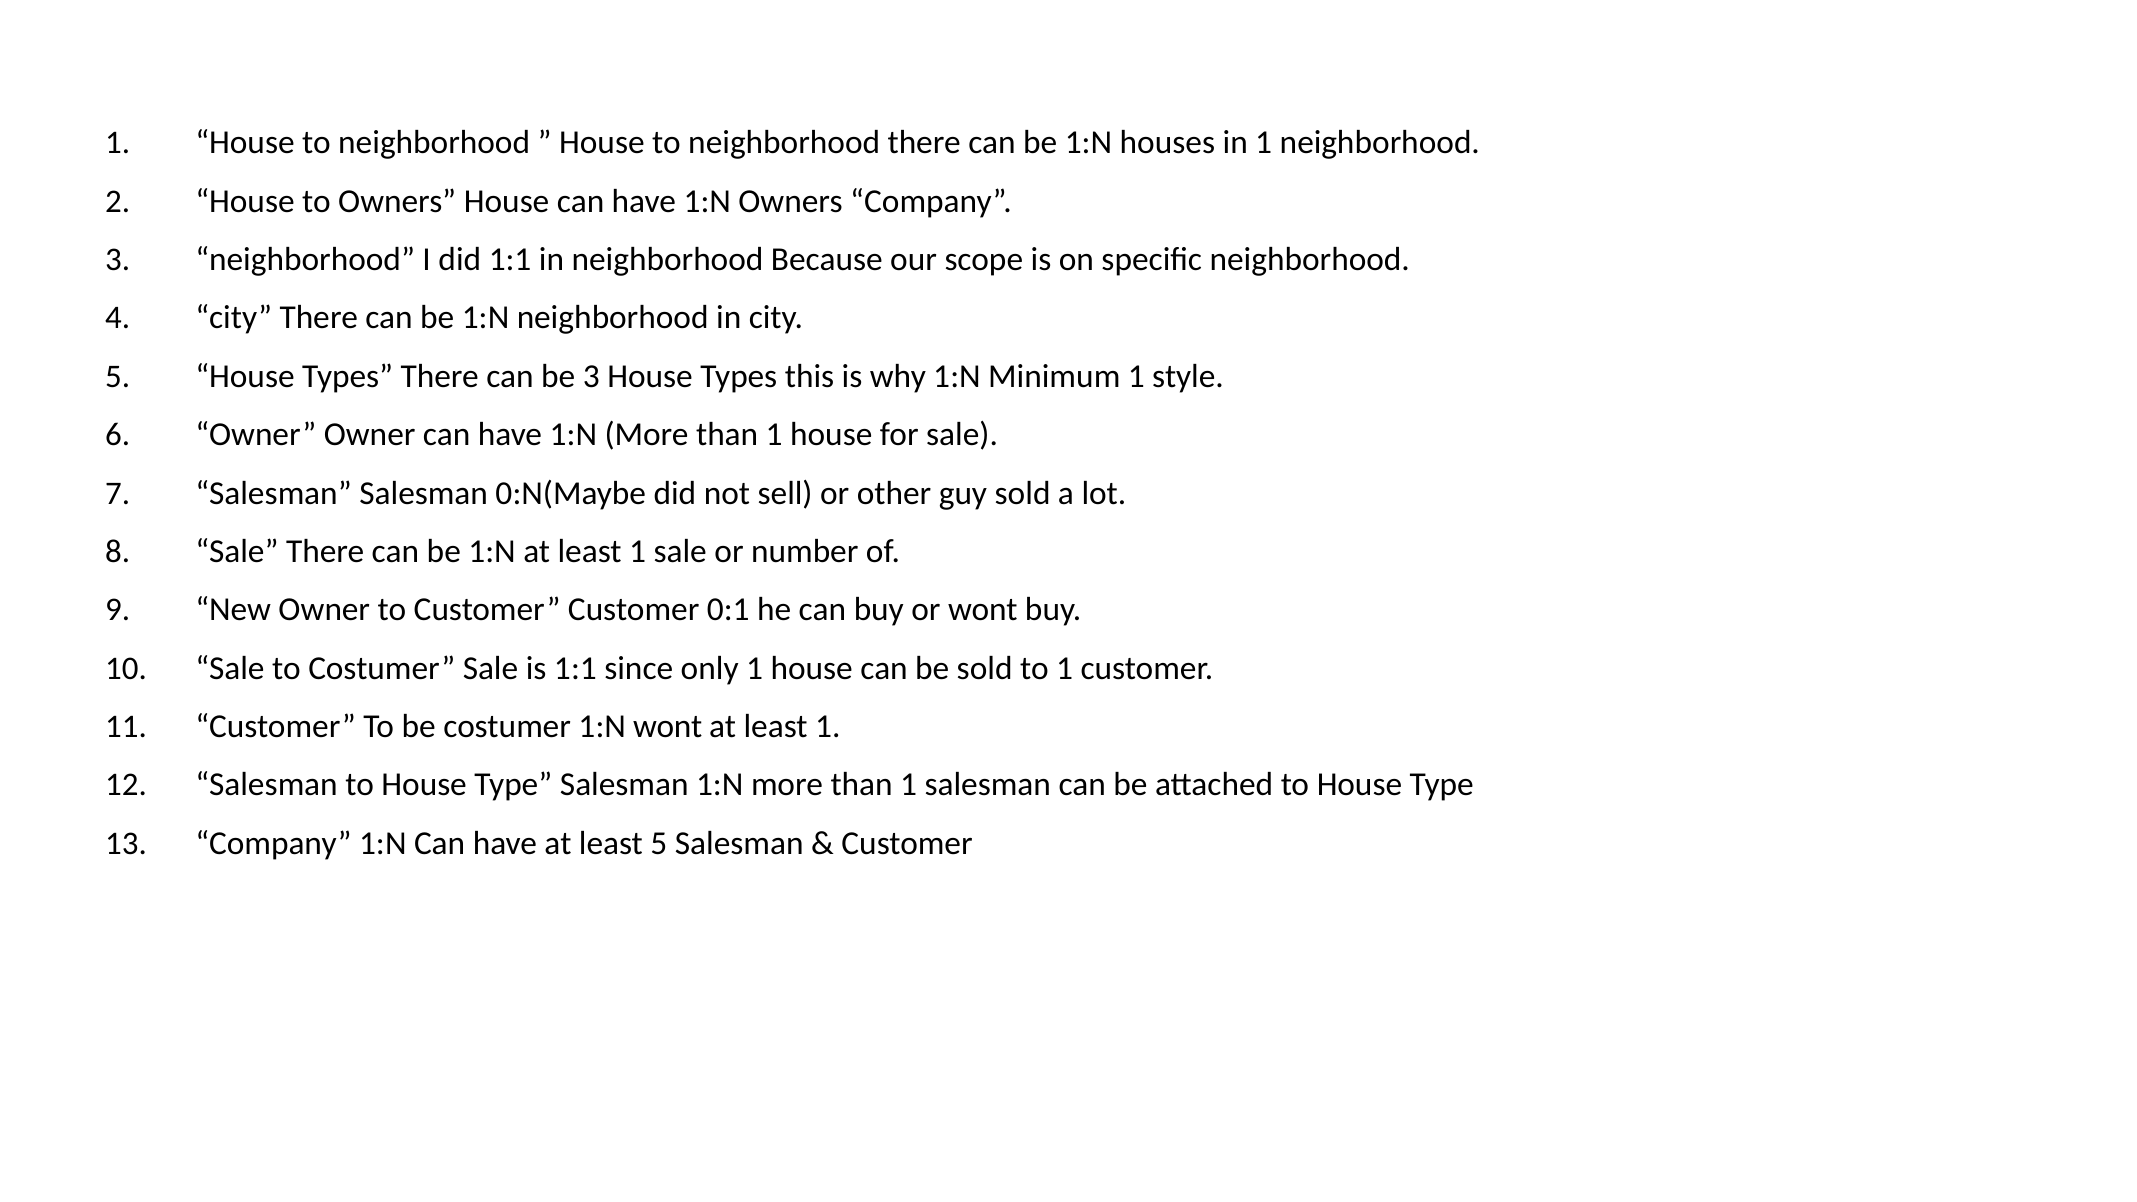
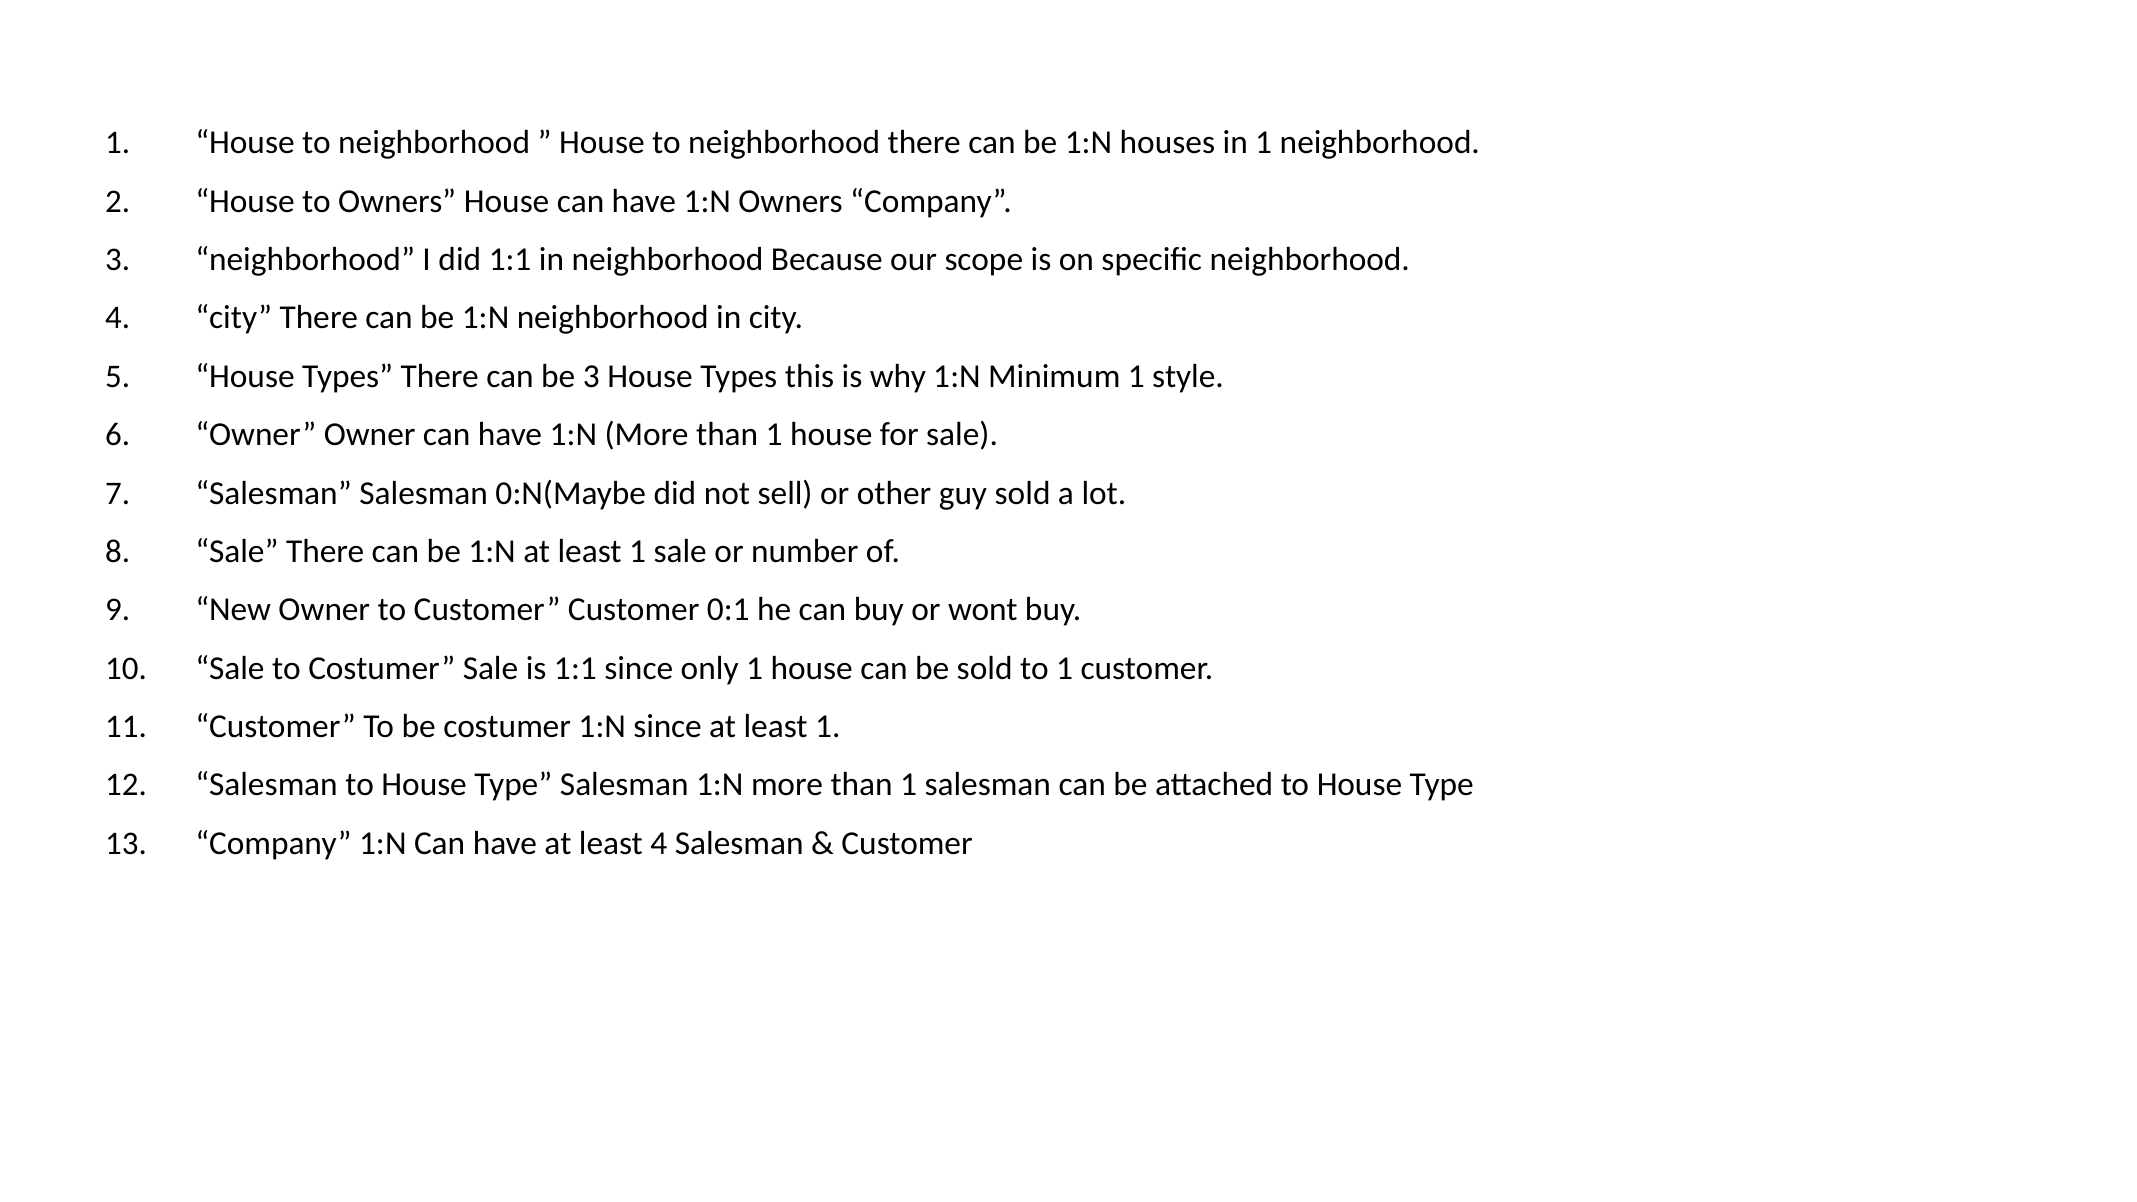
1:N wont: wont -> since (668, 727)
least 5: 5 -> 4 (659, 843)
